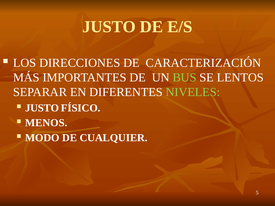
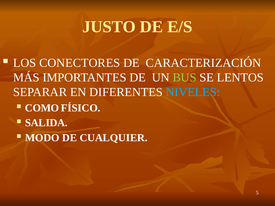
DIRECCIONES: DIRECCIONES -> CONECTORES (80, 63)
NIVELES colour: light green -> light blue (193, 92)
JUSTO: JUSTO -> COMO (42, 108)
MENOS: MENOS -> SALIDA (46, 123)
